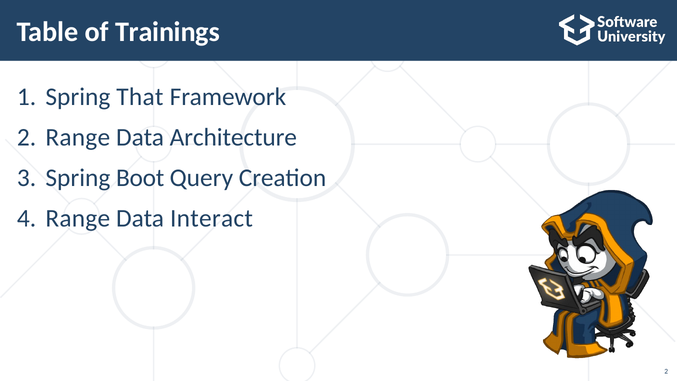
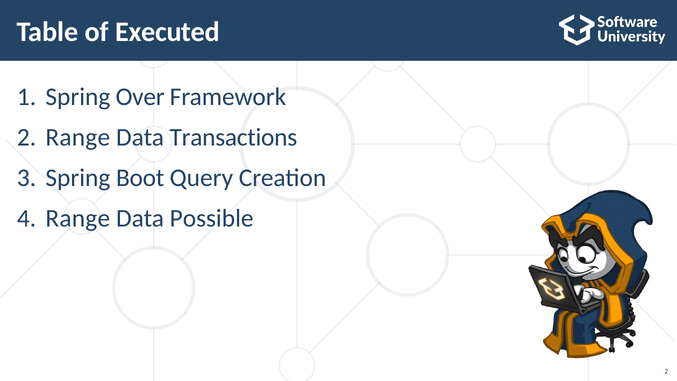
Trainings: Trainings -> Executed (168, 32)
That: That -> Over (140, 97)
Architecture: Architecture -> Transactions (233, 137)
Interact: Interact -> Possible (212, 218)
